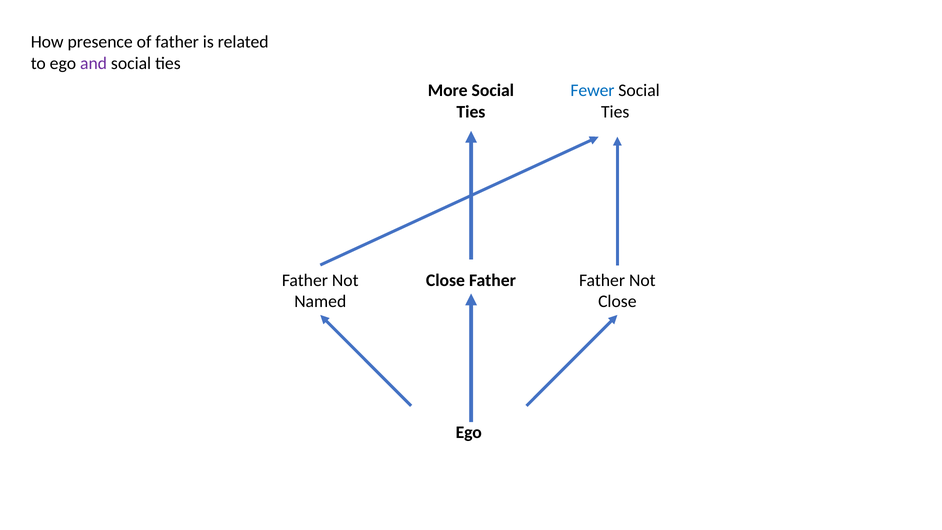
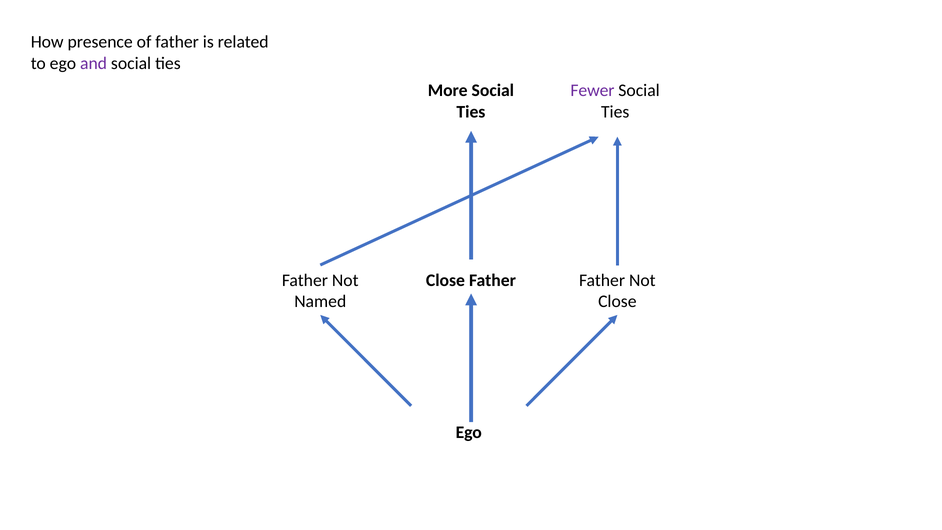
Fewer colour: blue -> purple (592, 90)
